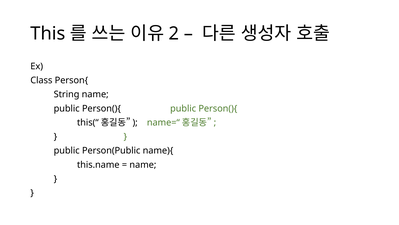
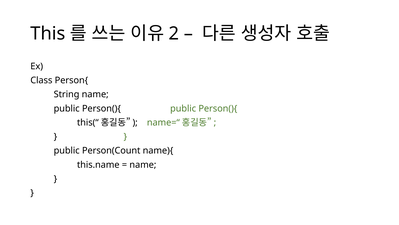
Person(Public: Person(Public -> Person(Count (111, 150)
